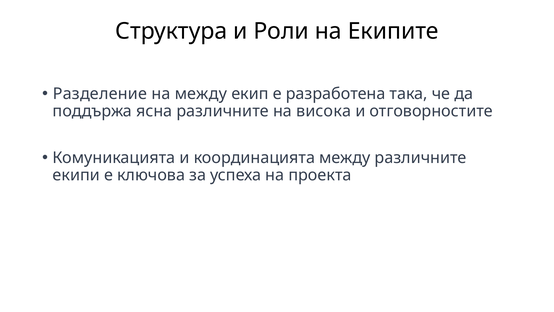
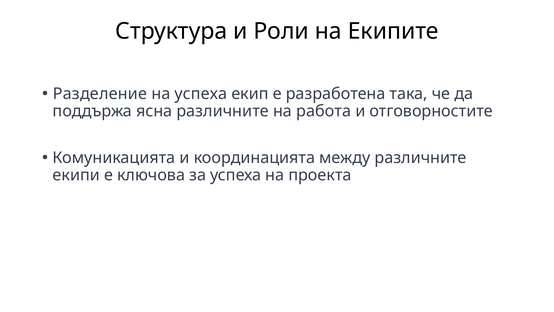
на между: между -> успеха (201, 94)
висока: висока -> работа (324, 111)
